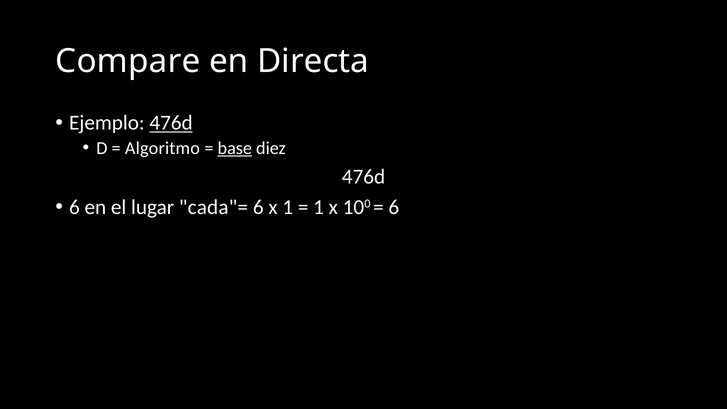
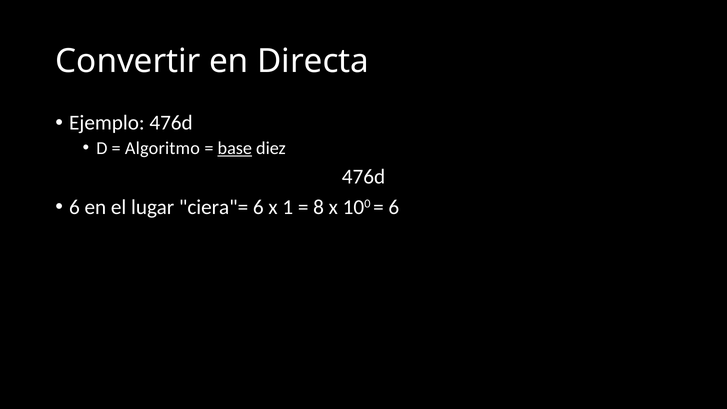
Compare: Compare -> Convertir (128, 61)
476d underline: present -> none (171, 123)
cada"=: cada"= -> ciera"= (214, 207)
1: 1 -> 8 (319, 207)
